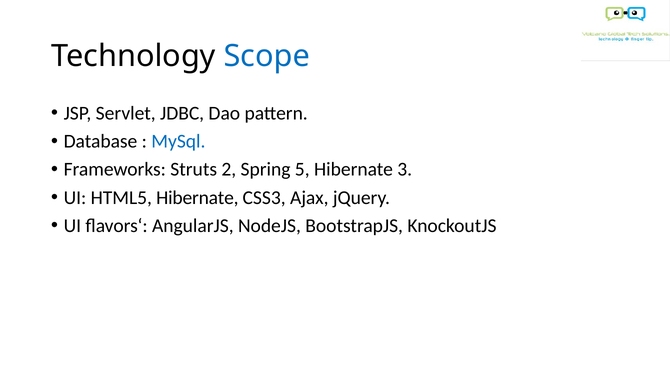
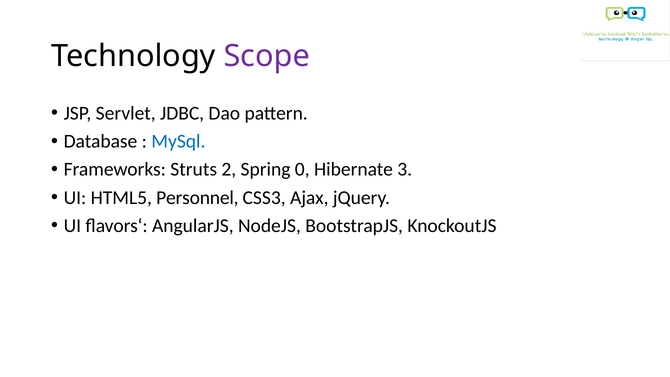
Scope colour: blue -> purple (267, 56)
5: 5 -> 0 (302, 169)
HTML5 Hibernate: Hibernate -> Personnel (197, 198)
